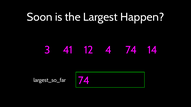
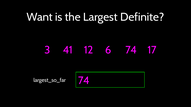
Soon: Soon -> Want (40, 17)
Happen: Happen -> Definite (142, 17)
4: 4 -> 6 (108, 50)
14: 14 -> 17 (152, 50)
